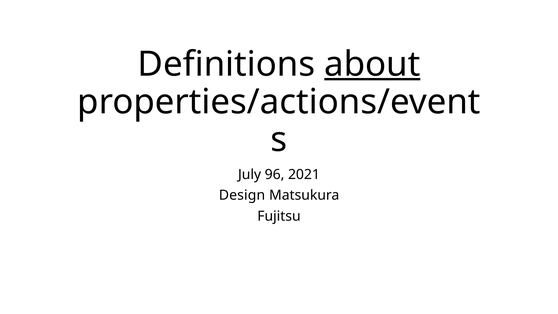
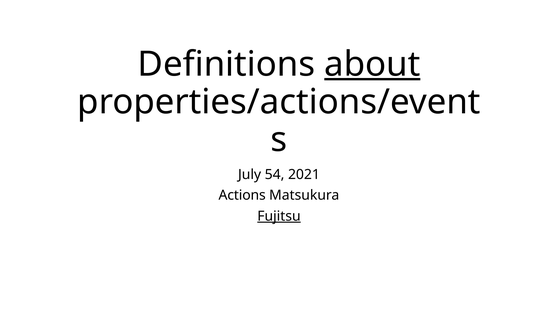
96: 96 -> 54 (275, 174)
Design: Design -> Actions (242, 195)
Fujitsu underline: none -> present (279, 216)
